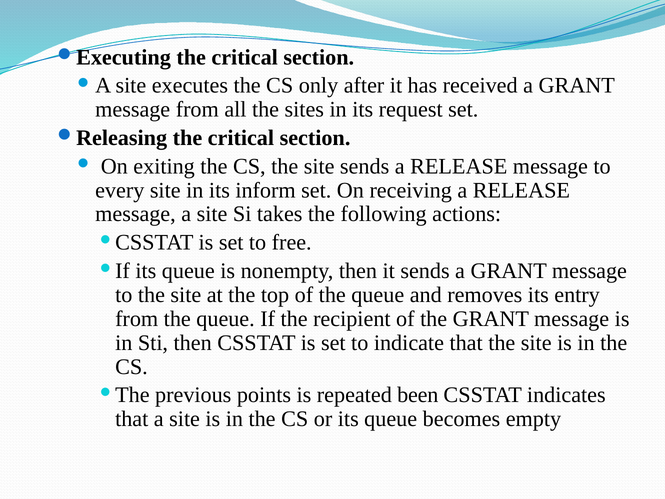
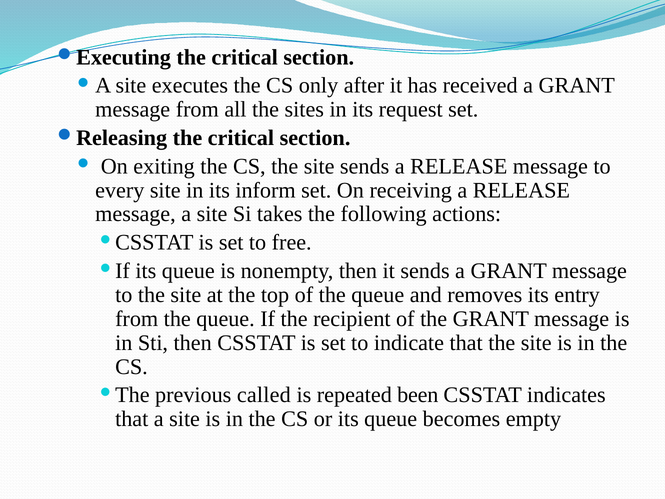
points: points -> called (264, 395)
